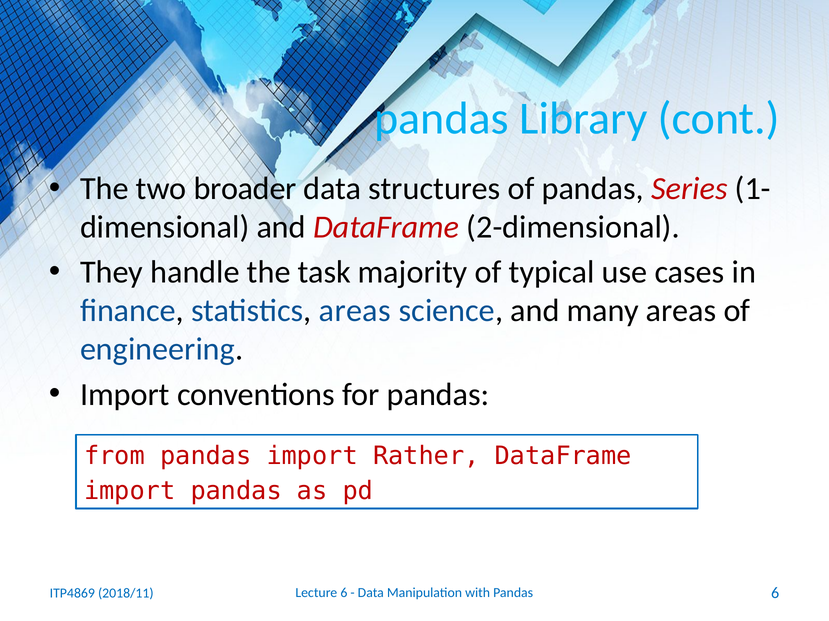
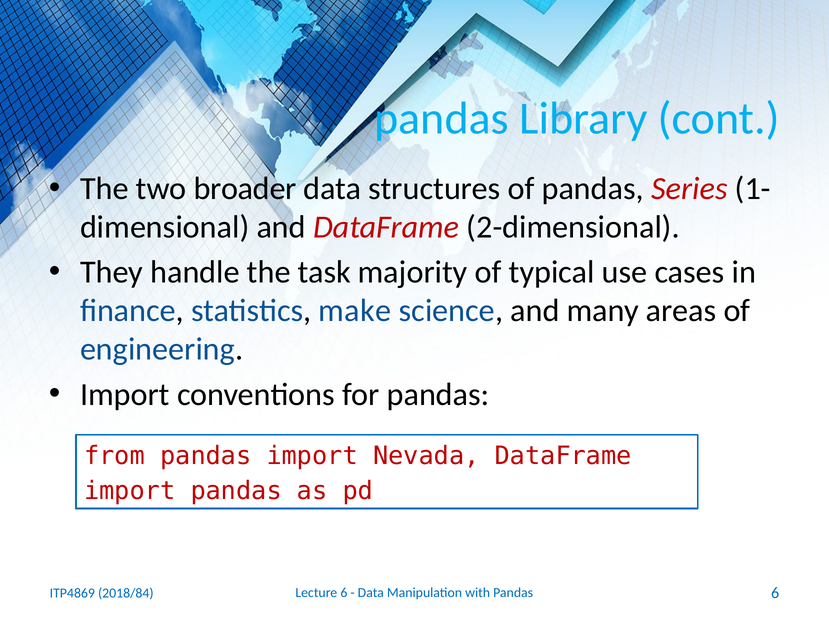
statistics areas: areas -> make (355, 311)
Rather: Rather -> Nevada (426, 456)
2018/11: 2018/11 -> 2018/84 (126, 594)
